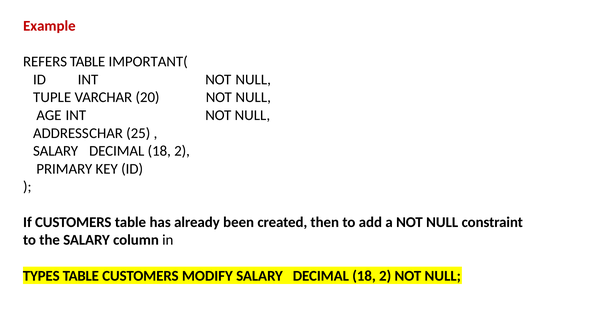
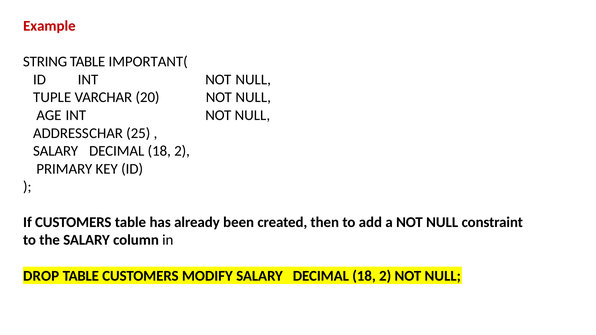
REFERS: REFERS -> STRING (45, 62)
TYPES: TYPES -> DROP (41, 276)
